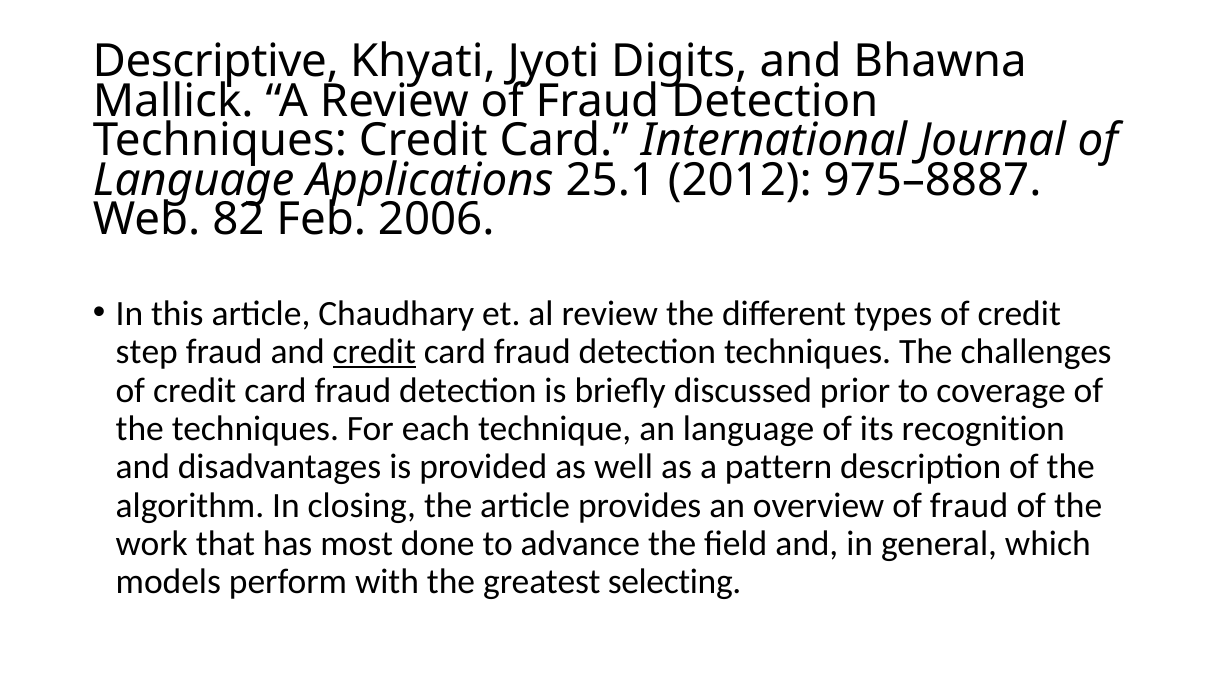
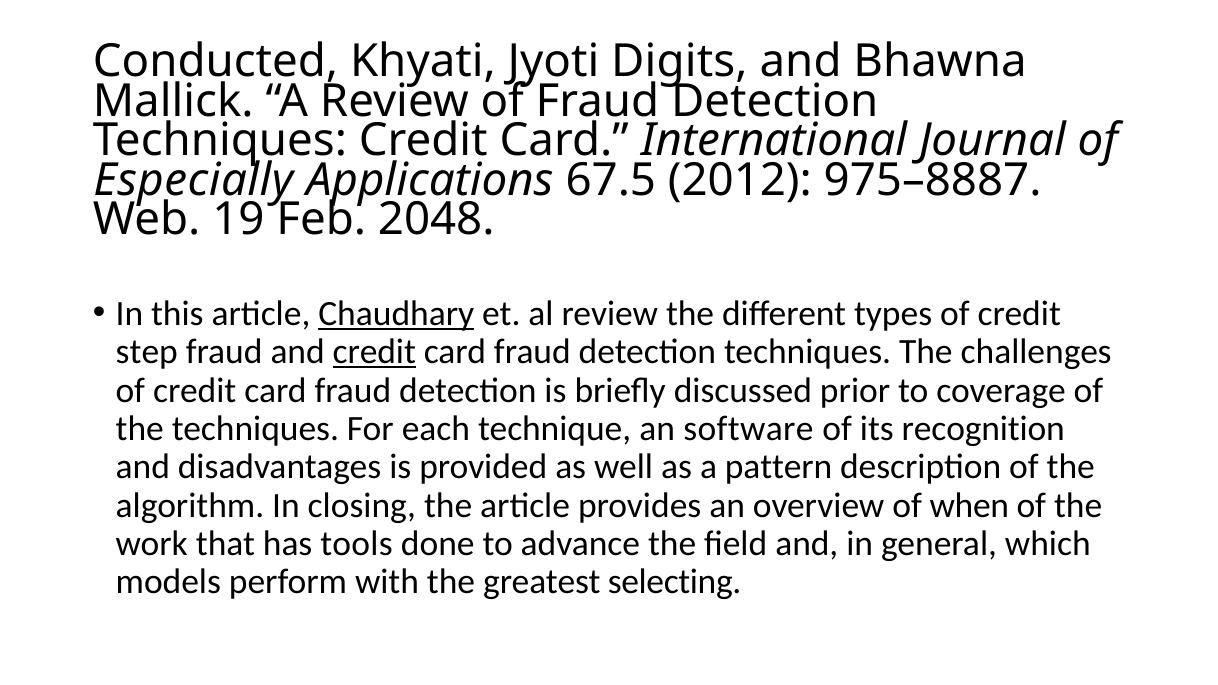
Descriptive: Descriptive -> Conducted (216, 62)
Language: Language -> Especially (193, 180)
25.1: 25.1 -> 67.5 (611, 180)
82: 82 -> 19 (238, 220)
2006: 2006 -> 2048 (436, 220)
Chaudhary underline: none -> present (396, 314)
an language: language -> software (748, 429)
overview of fraud: fraud -> when (969, 506)
most: most -> tools (357, 544)
